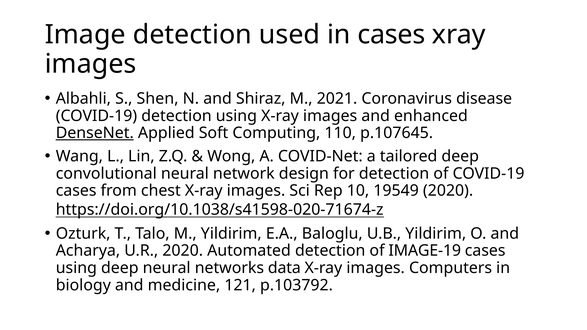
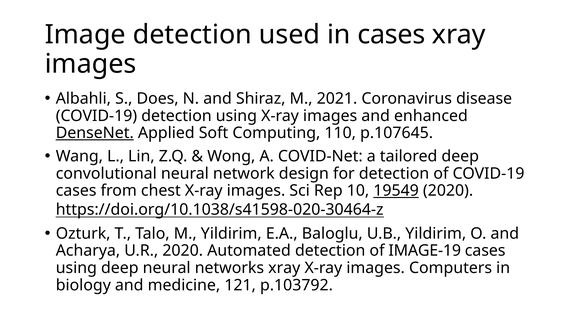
Shen: Shen -> Does (158, 99)
19549 underline: none -> present (396, 191)
https://doi.org/10.1038/s41598-020-71674-z: https://doi.org/10.1038/s41598-020-71674-z -> https://doi.org/10.1038/s41598-020-30464-z (220, 210)
networks data: data -> xray (284, 268)
